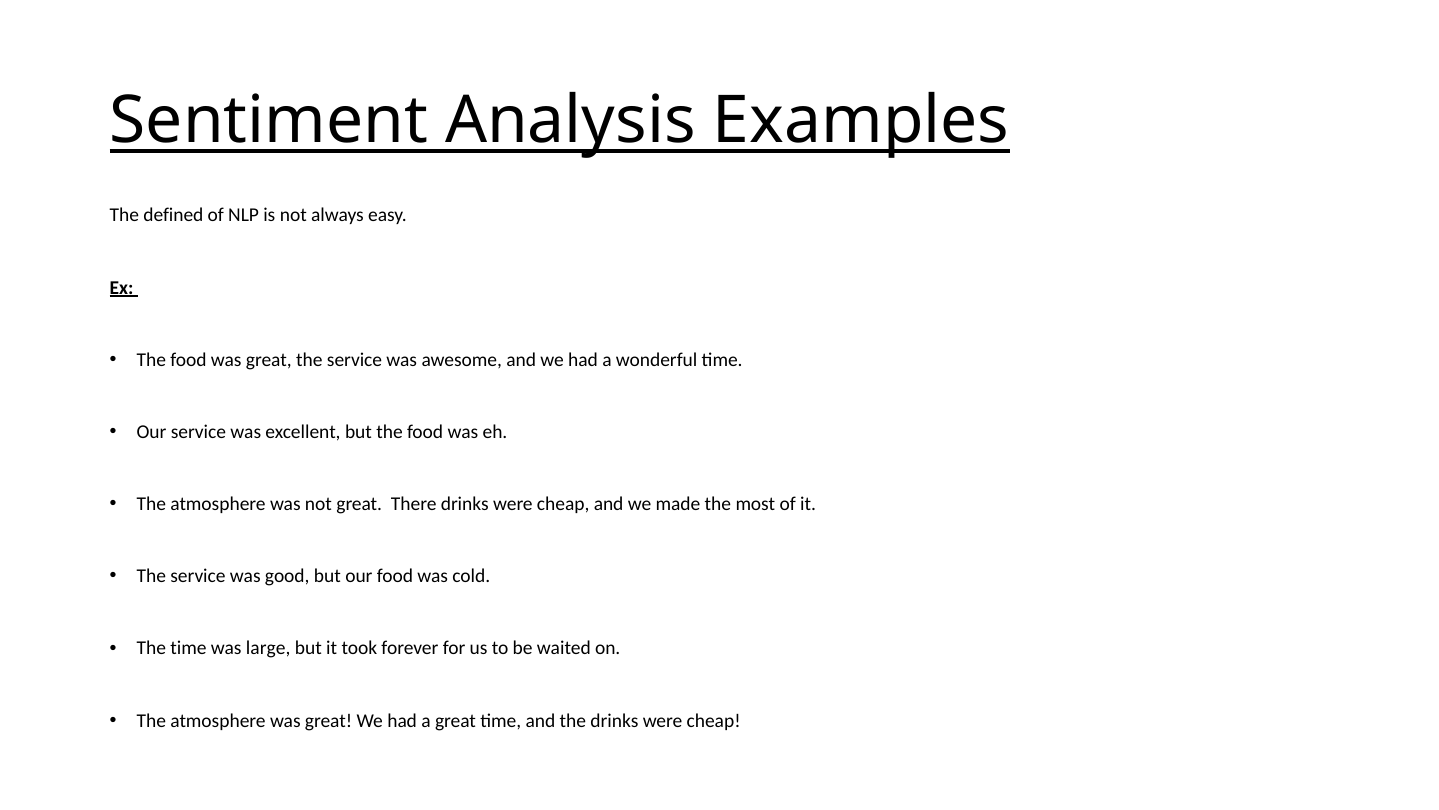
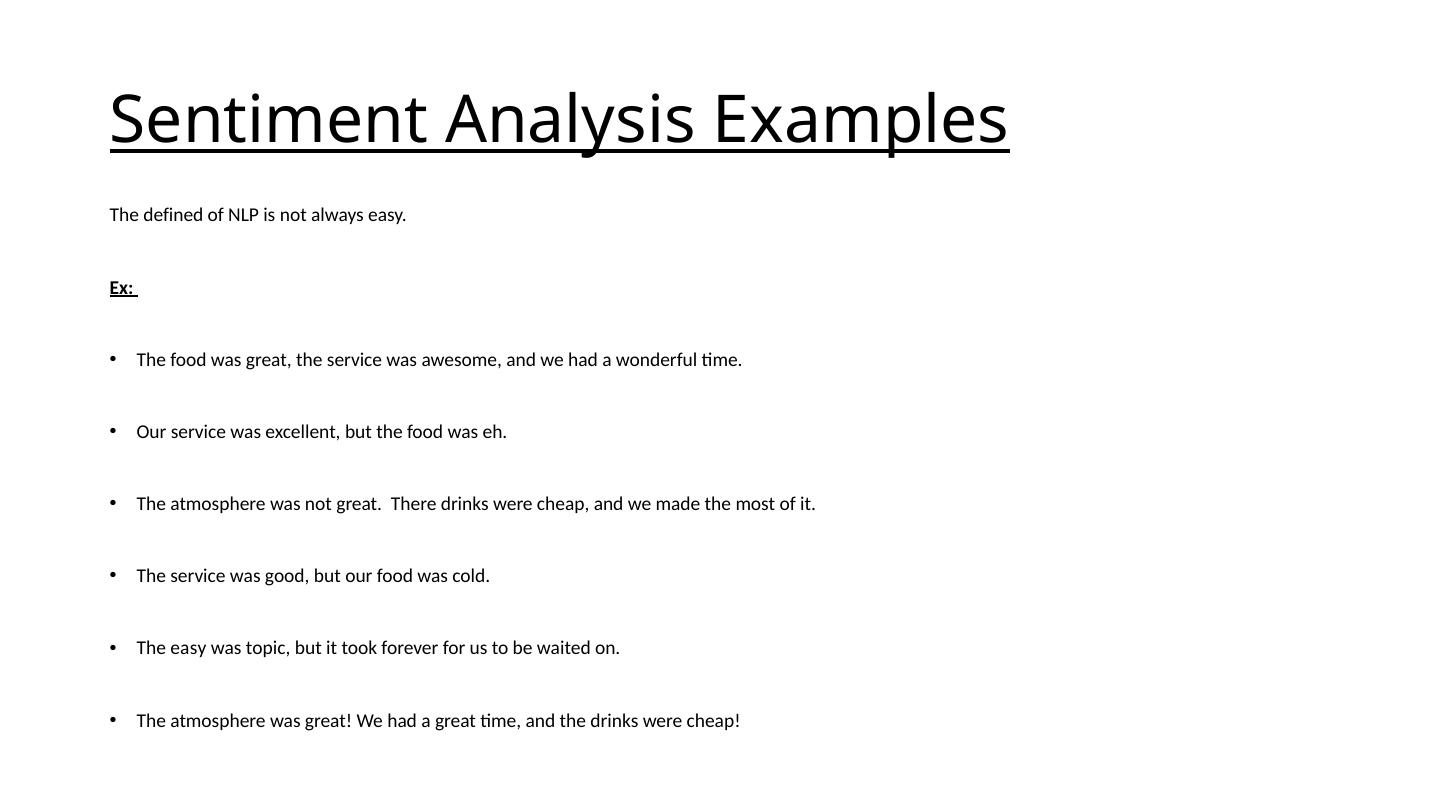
The time: time -> easy (188, 648)
large: large -> topic (268, 648)
